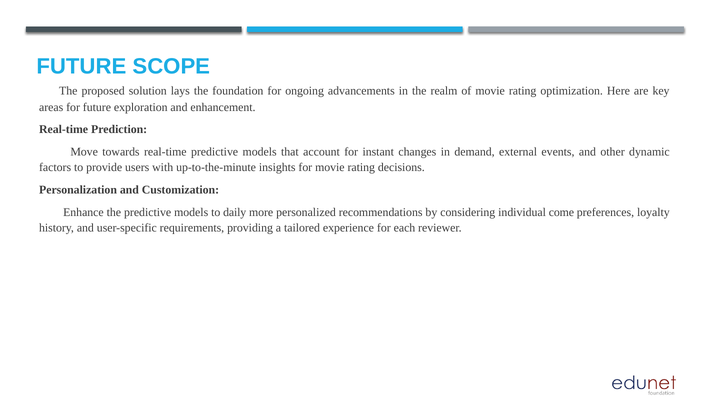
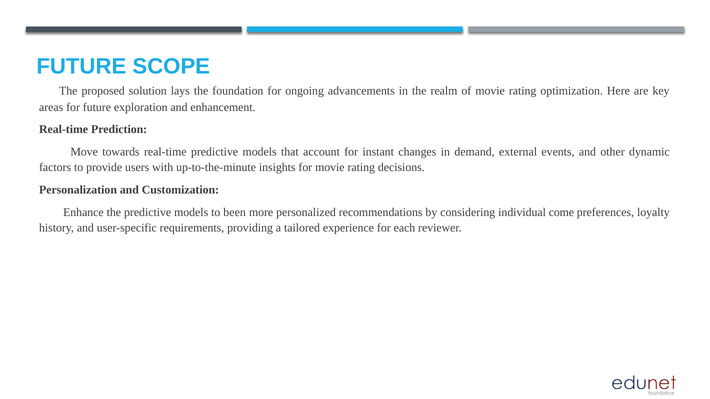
daily: daily -> been (235, 213)
